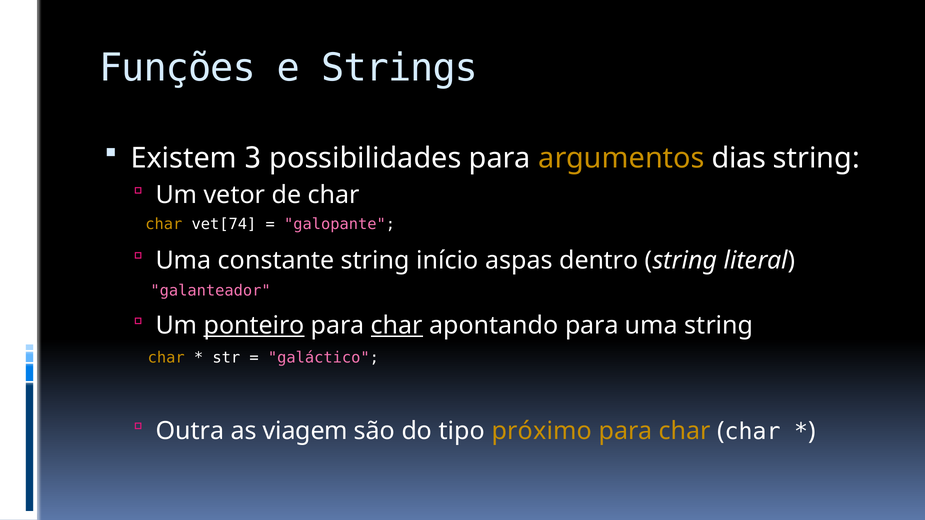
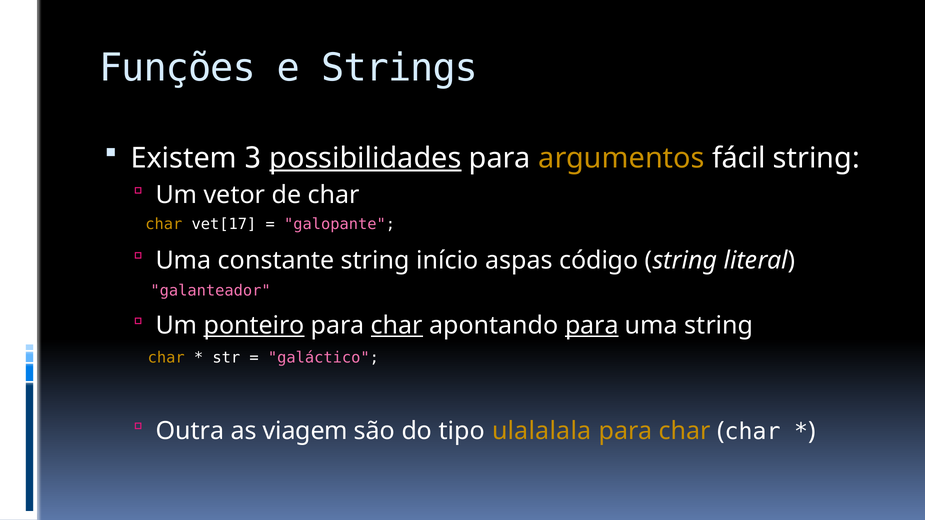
possibilidades underline: none -> present (365, 158)
dias: dias -> fácil (739, 158)
vet[74: vet[74 -> vet[17 (224, 224)
dentro: dentro -> código (599, 260)
para underline: none -> present (592, 326)
próximo: próximo -> ulalalala (542, 431)
